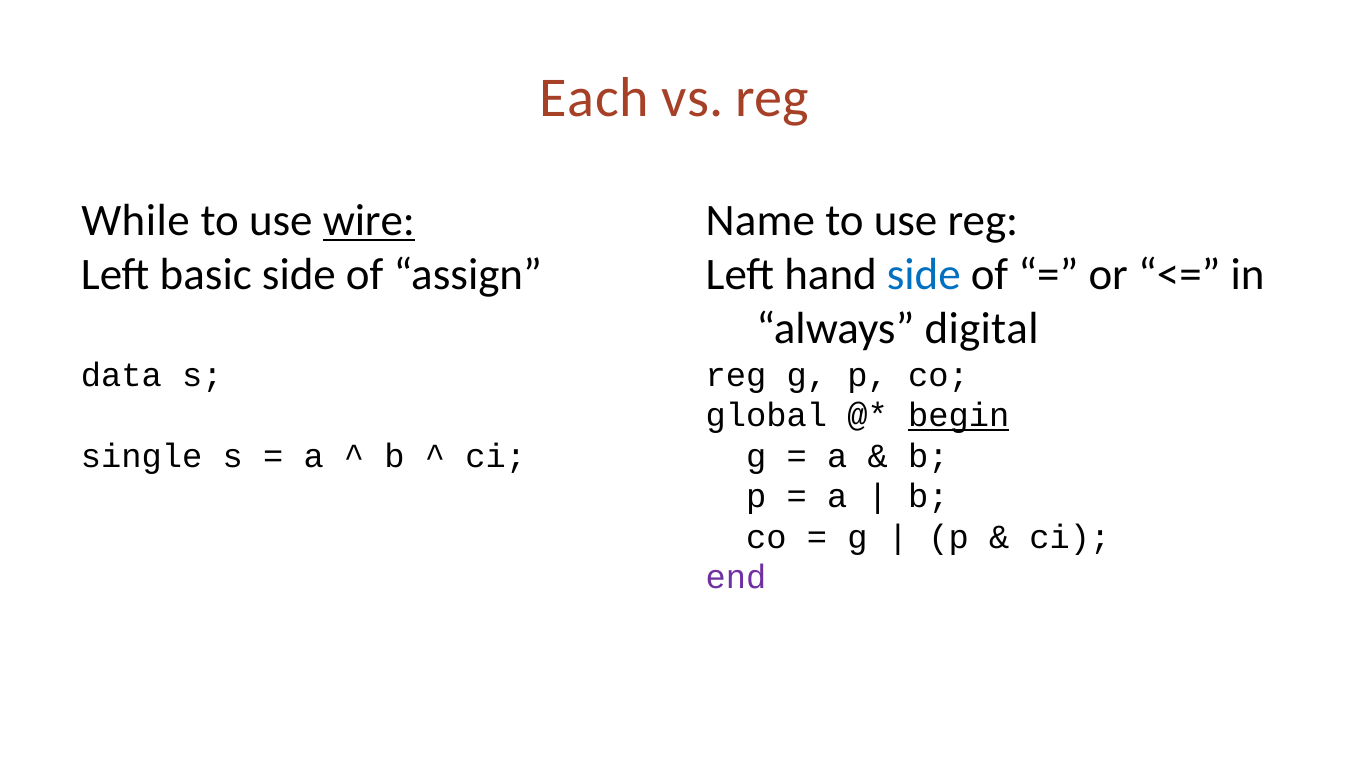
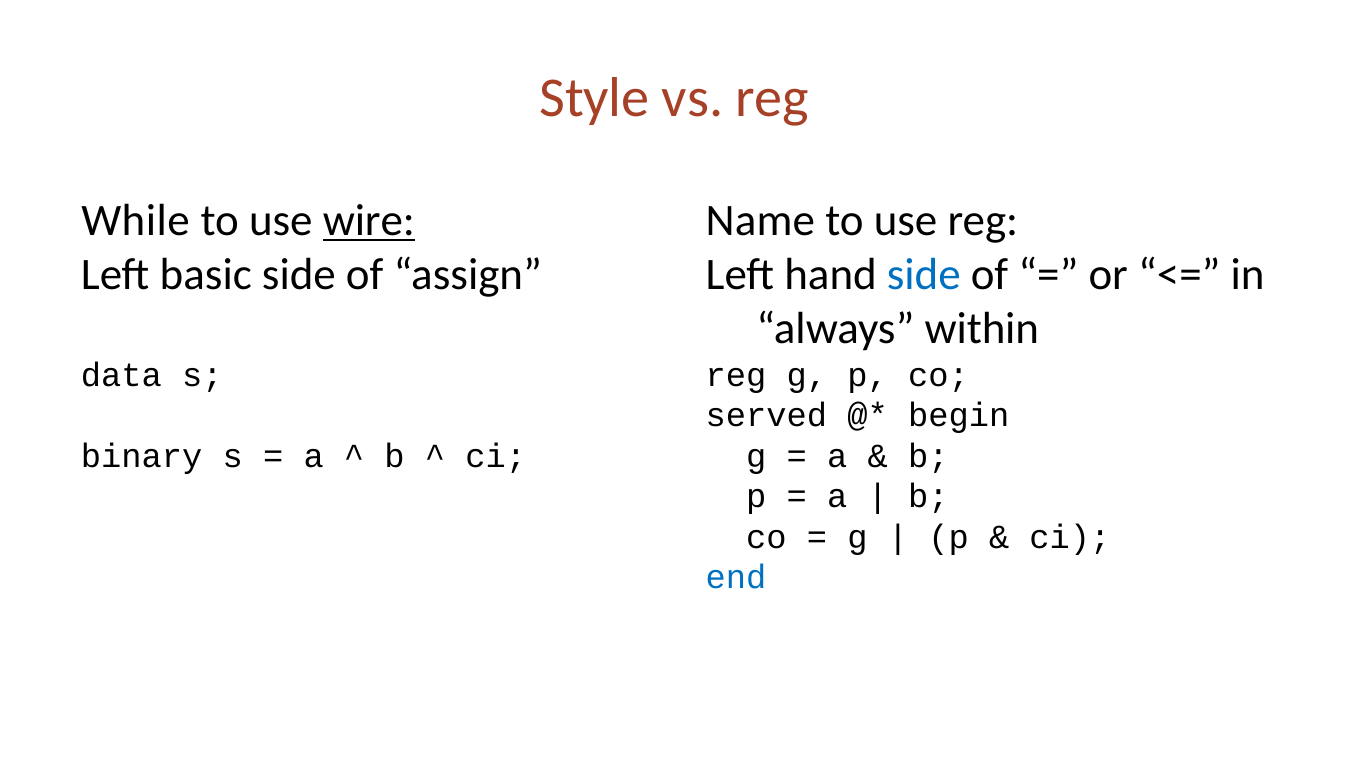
Each: Each -> Style (595, 98)
digital: digital -> within (982, 329)
global: global -> served (766, 416)
begin underline: present -> none (959, 416)
single: single -> binary (142, 456)
end colour: purple -> blue (736, 577)
